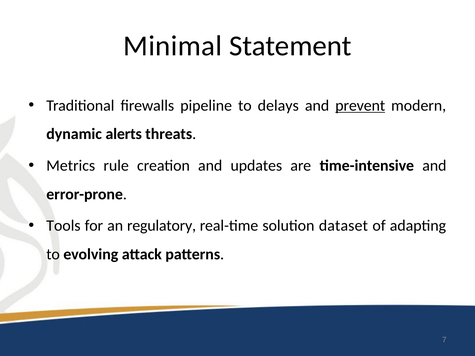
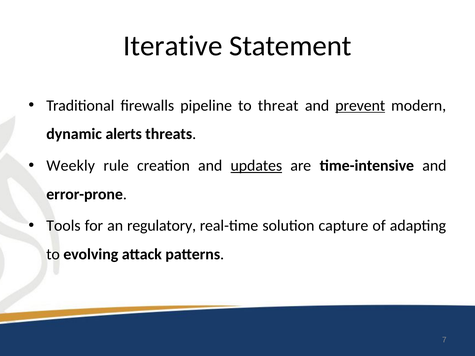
Minimal: Minimal -> Iterative (173, 46)
delays: delays -> threat (278, 106)
Metrics: Metrics -> Weekly (71, 166)
updates underline: none -> present (256, 166)
dataset: dataset -> capture (343, 226)
